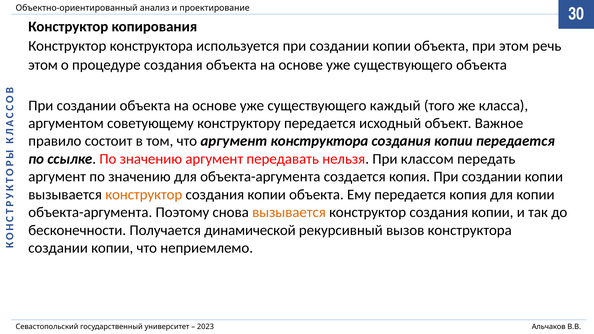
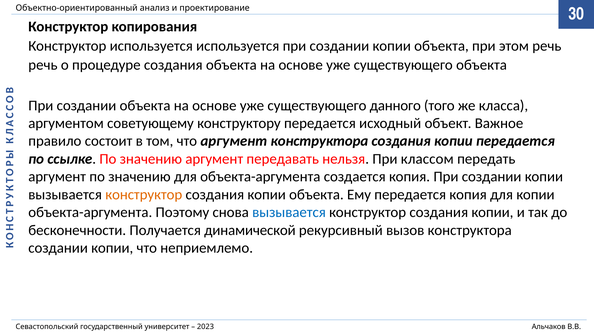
Конструктор конструктора: конструктора -> используется (151, 46)
этом: этом -> речь (43, 65)
каждый: каждый -> данного (395, 105)
вызывается colour: orange -> blue (289, 212)
